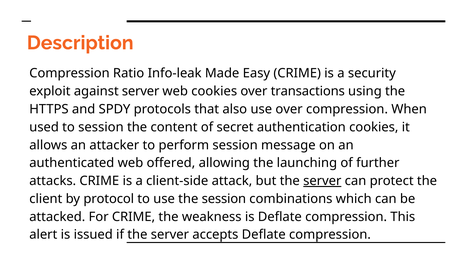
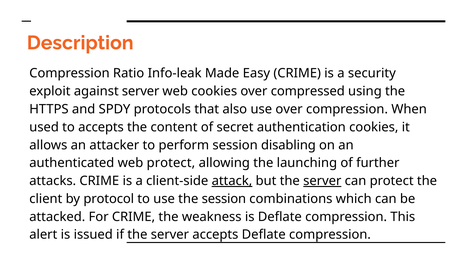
transactions: transactions -> compressed (308, 91)
to session: session -> accepts (101, 127)
message: message -> disabling (288, 145)
web offered: offered -> protect (171, 163)
attack underline: none -> present (232, 181)
